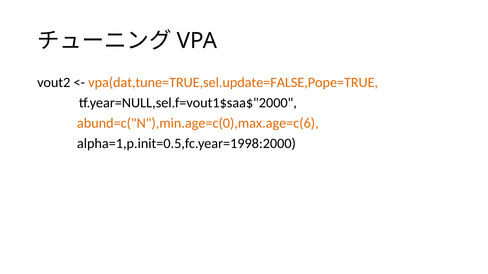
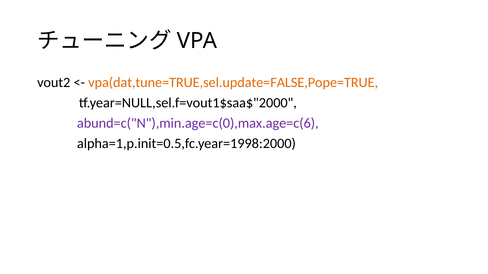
abund=c("N"),min.age=c(0),max.age=c(6 colour: orange -> purple (198, 123)
